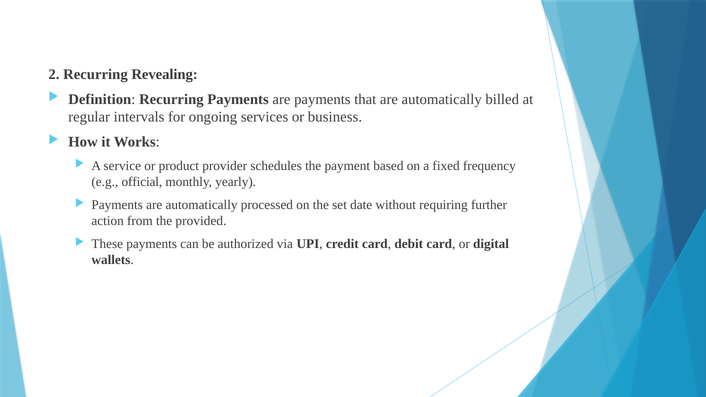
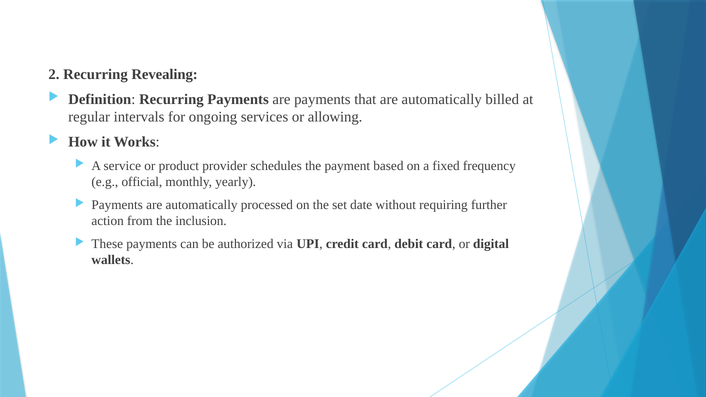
business: business -> allowing (335, 117)
provided: provided -> inclusion (201, 221)
